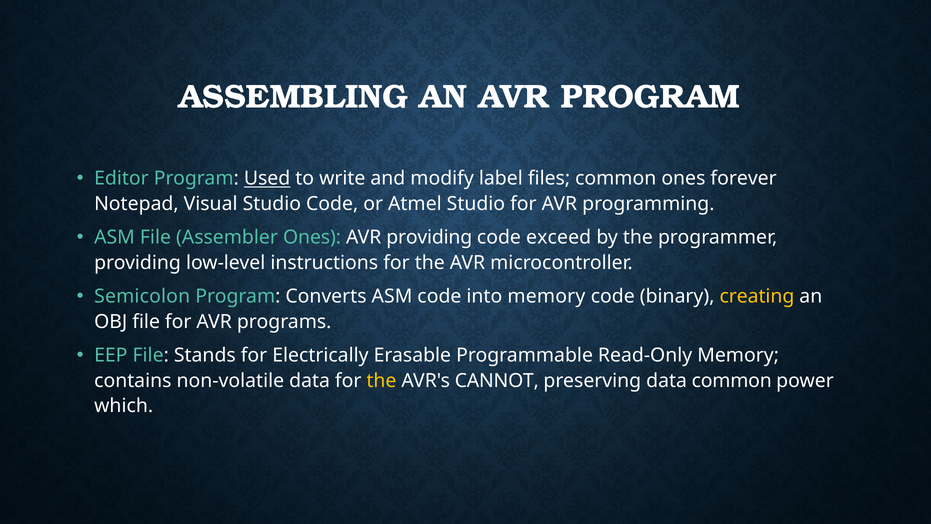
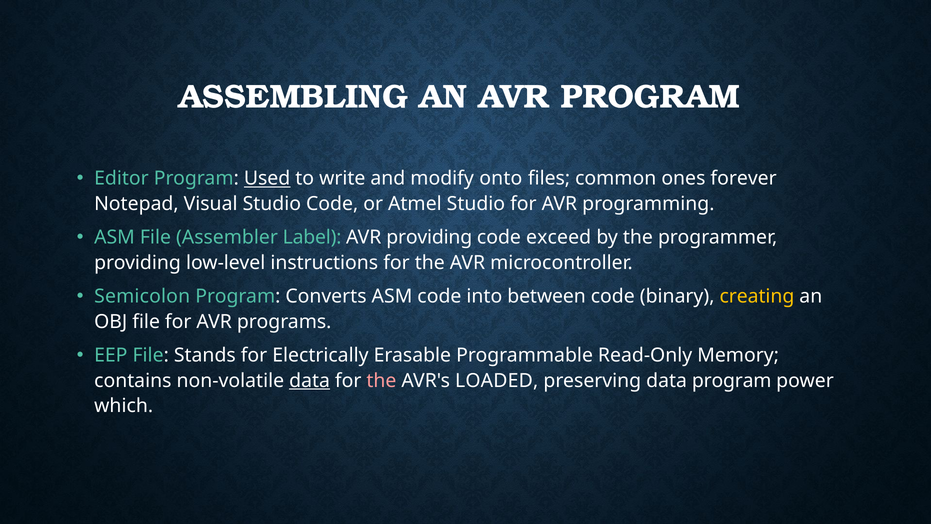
label: label -> onto (501, 178)
Assembler Ones: Ones -> Label (312, 237)
into memory: memory -> between (547, 296)
data underline: none -> present (310, 380)
the colour: yellow -> pink (381, 380)
CANNOT: CANNOT -> LOADED (497, 380)
data common: common -> program (732, 380)
